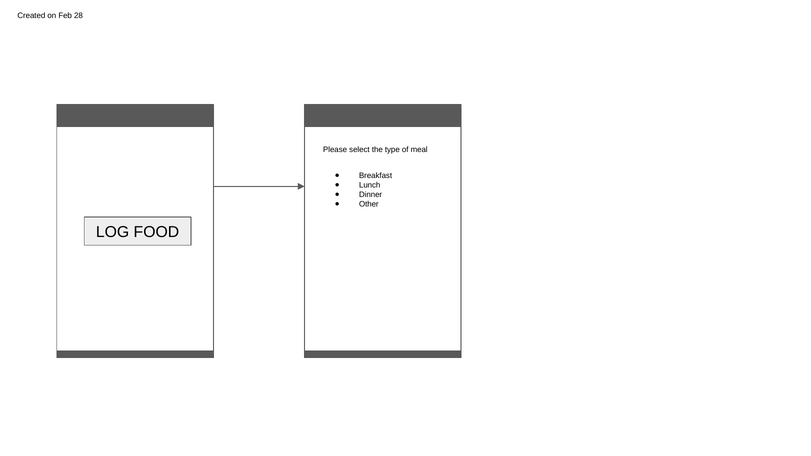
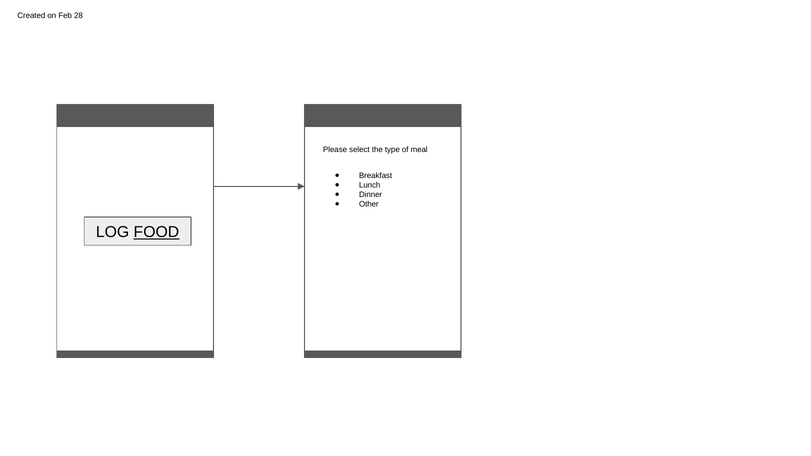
FOOD underline: none -> present (156, 232)
